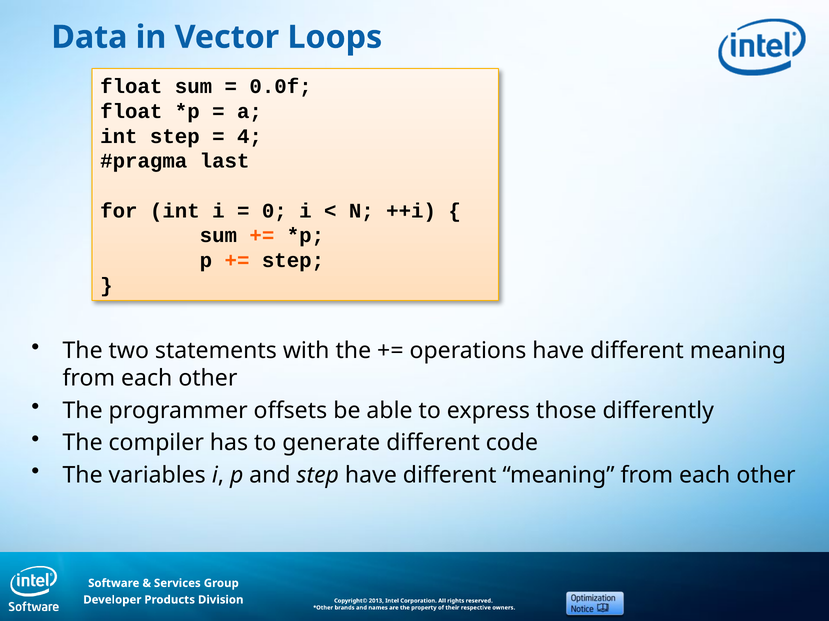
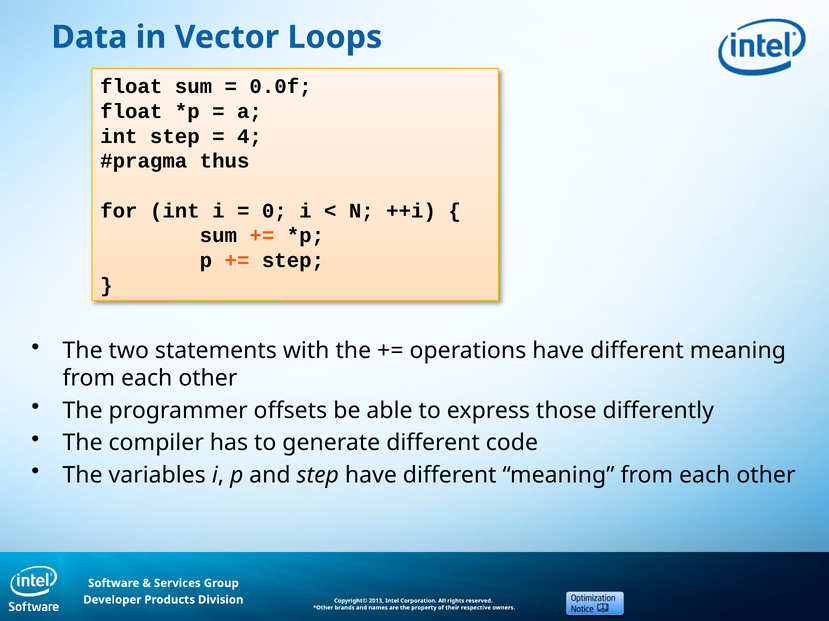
last: last -> thus (225, 161)
